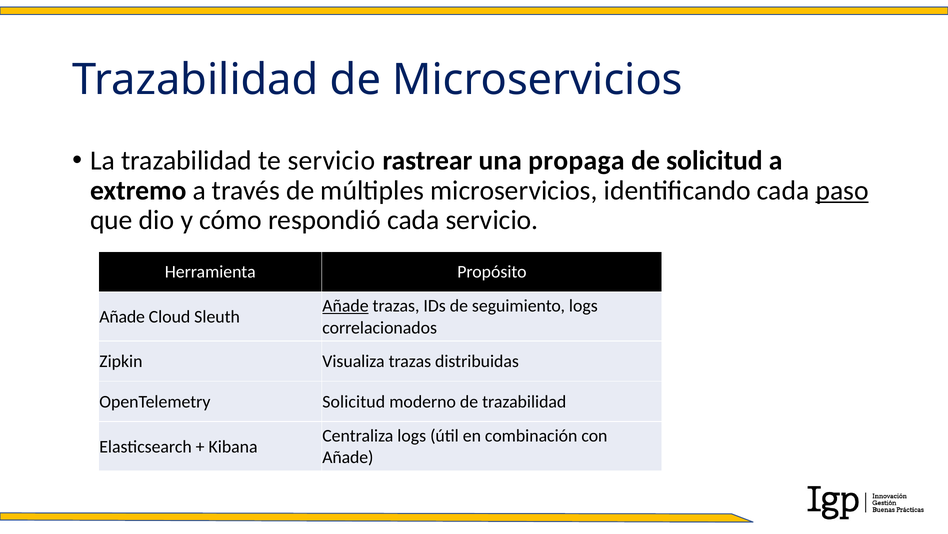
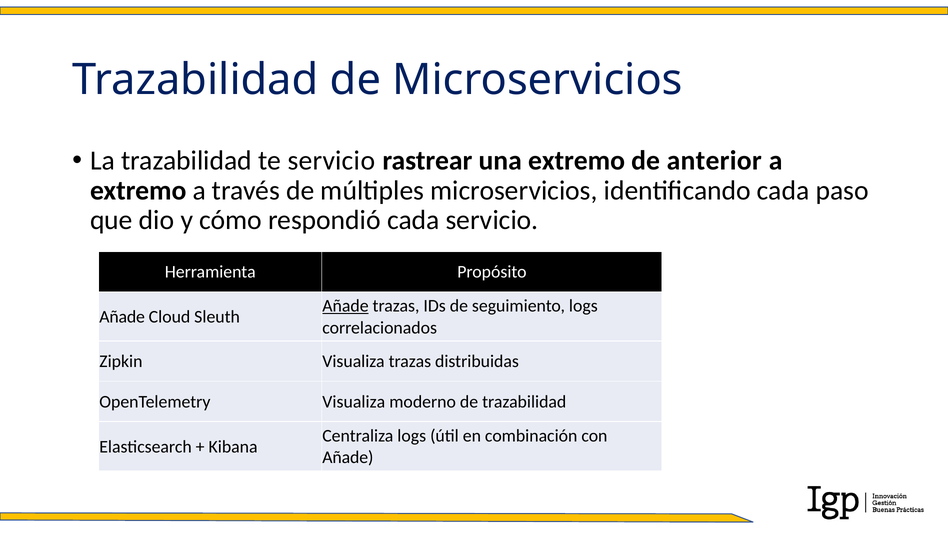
una propaga: propaga -> extremo (577, 160)
de solicitud: solicitud -> anterior (714, 160)
paso underline: present -> none (842, 190)
OpenTelemetry Solicitud: Solicitud -> Visualiza (354, 401)
